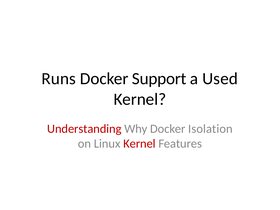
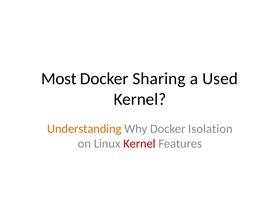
Runs: Runs -> Most (59, 79)
Support: Support -> Sharing (159, 79)
Understanding colour: red -> orange (84, 129)
